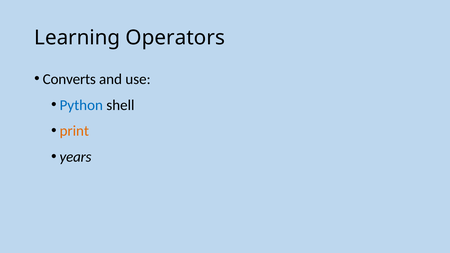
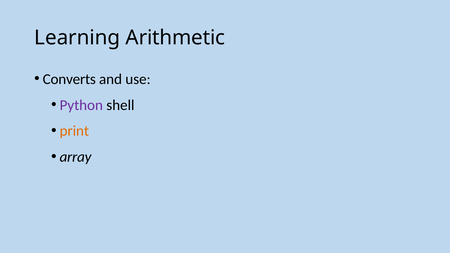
Operators: Operators -> Arithmetic (175, 38)
Python colour: blue -> purple (81, 105)
years: years -> array (75, 157)
